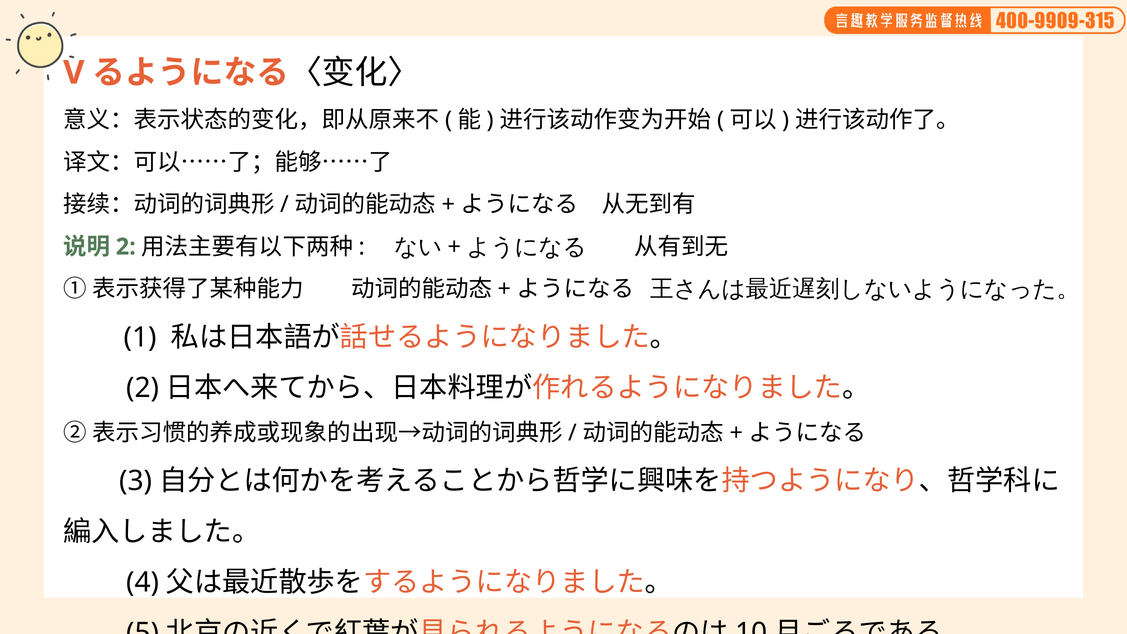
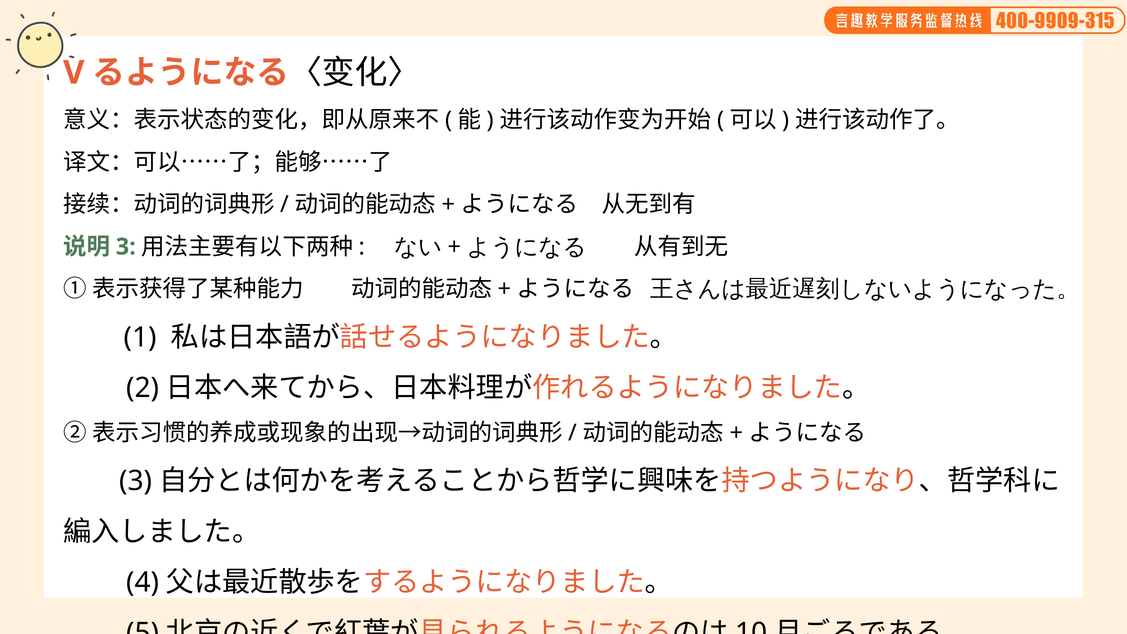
2: 2 -> 3 (126, 247)
